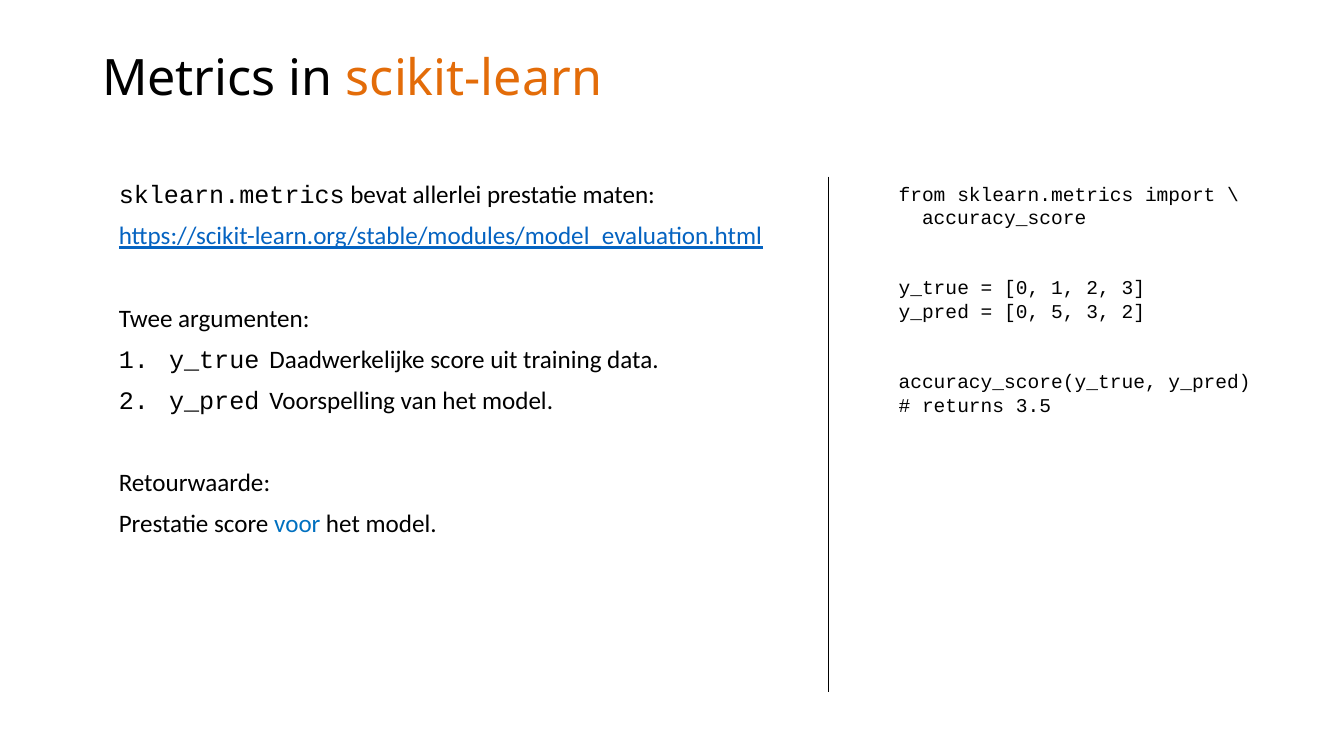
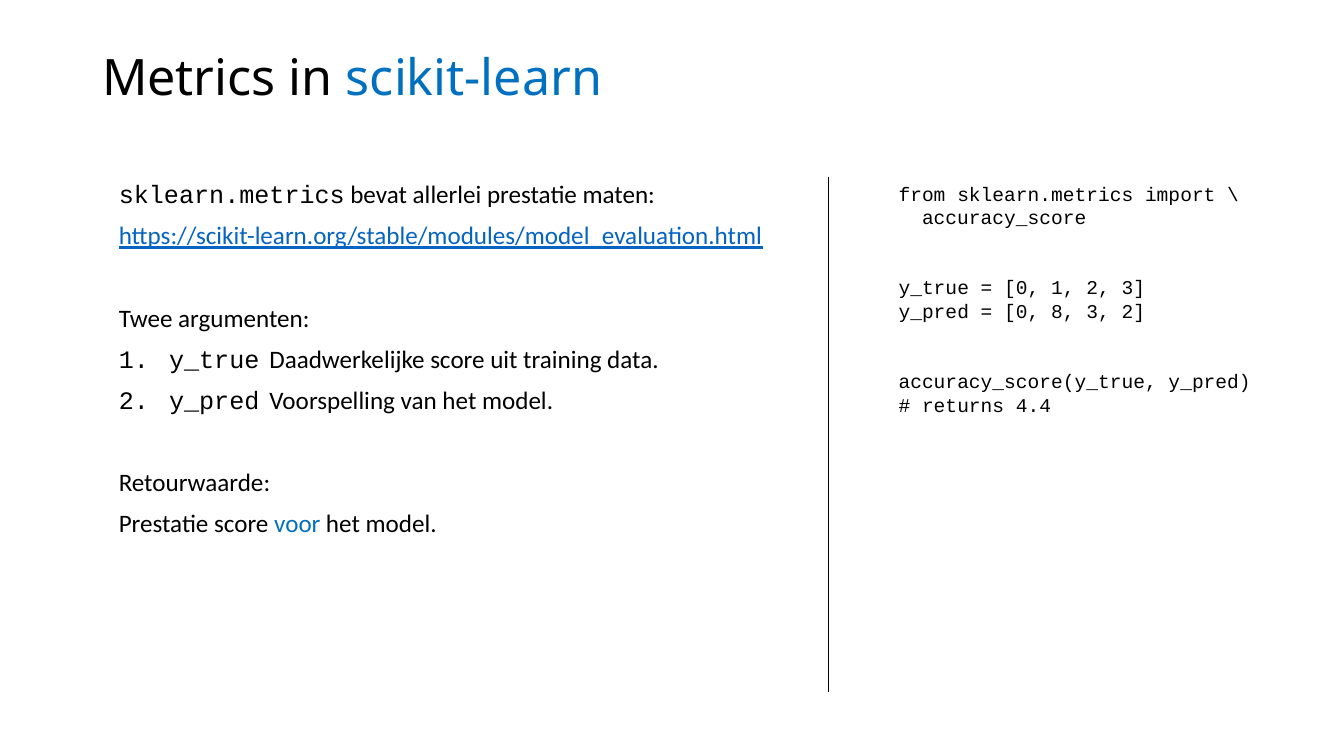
scikit-learn colour: orange -> blue (474, 79)
5: 5 -> 8 (1063, 312)
3.5: 3.5 -> 4.4 (1034, 406)
